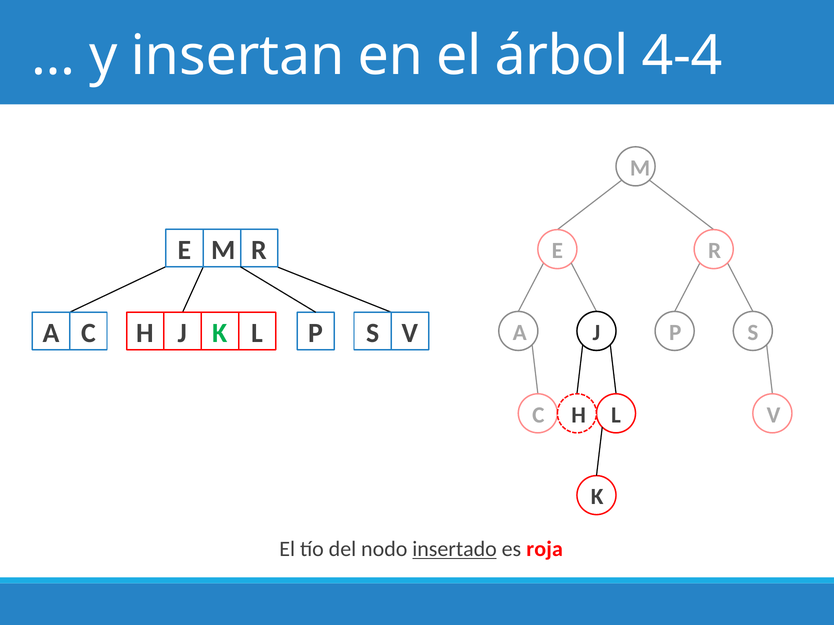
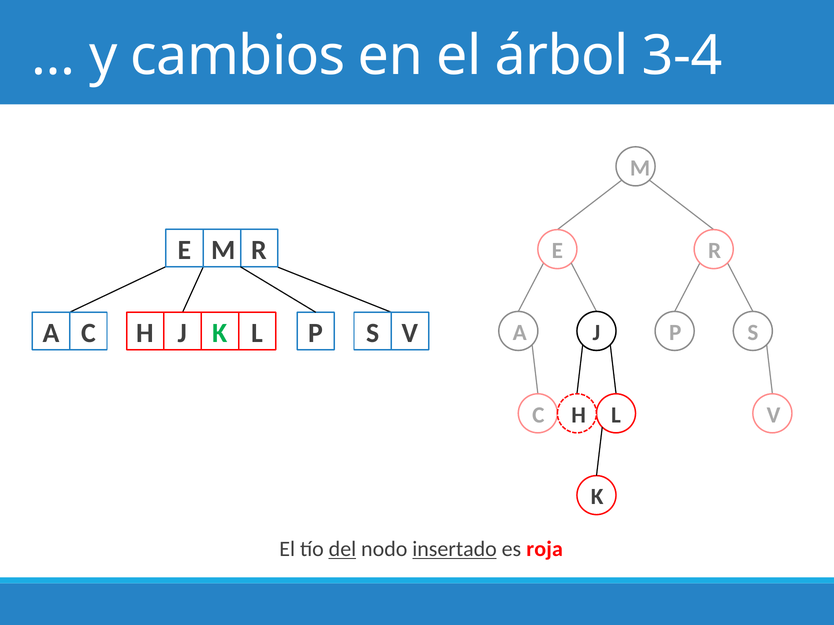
insertan: insertan -> cambios (238, 56)
4-4: 4-4 -> 3-4 (682, 56)
del underline: none -> present (342, 549)
